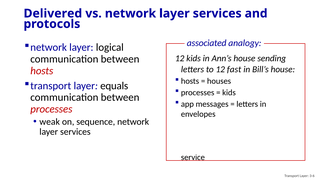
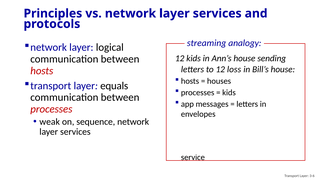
Delivered: Delivered -> Principles (53, 13)
associated: associated -> streaming (207, 43)
fast: fast -> loss (234, 69)
